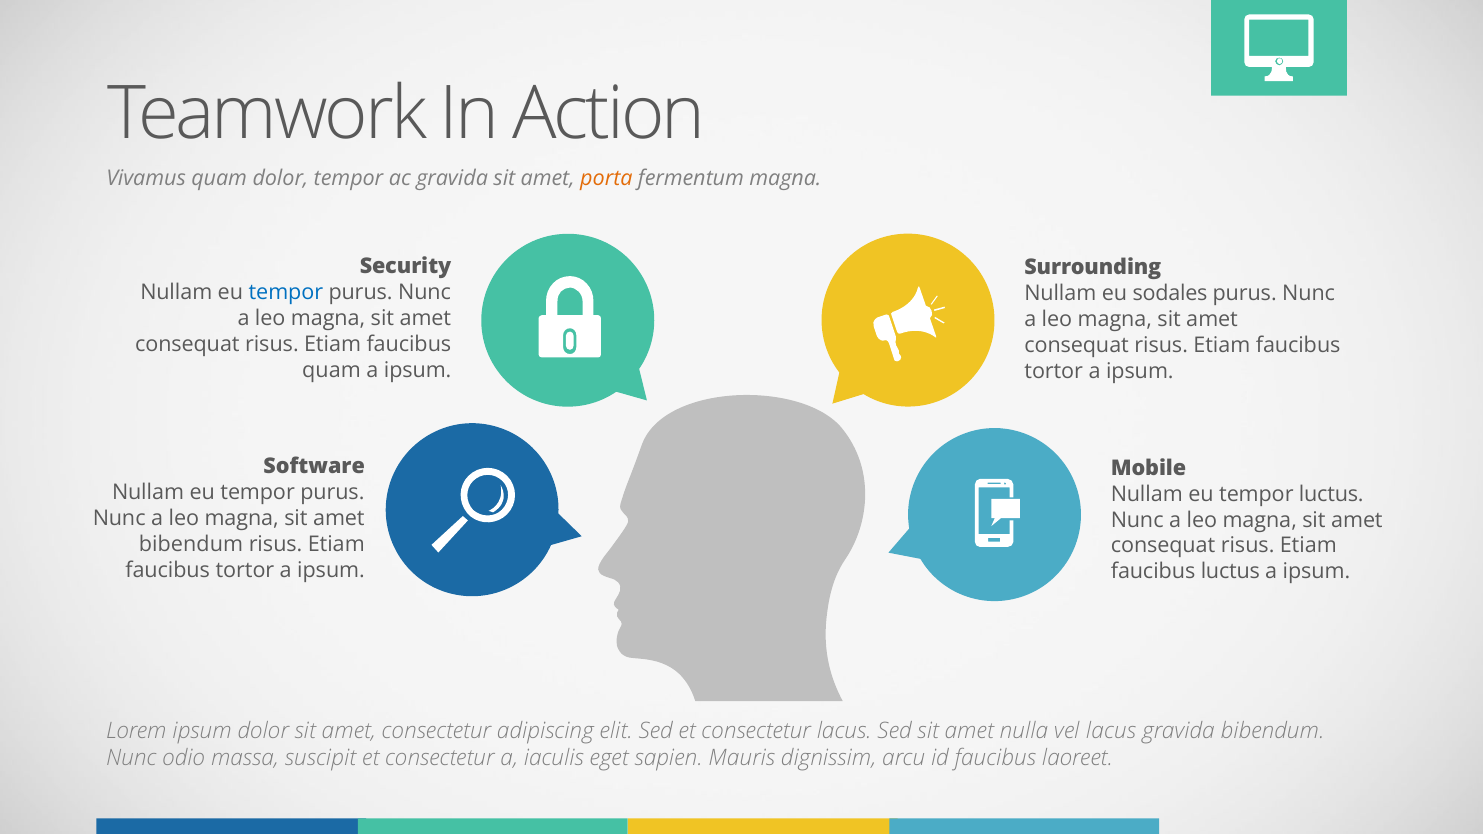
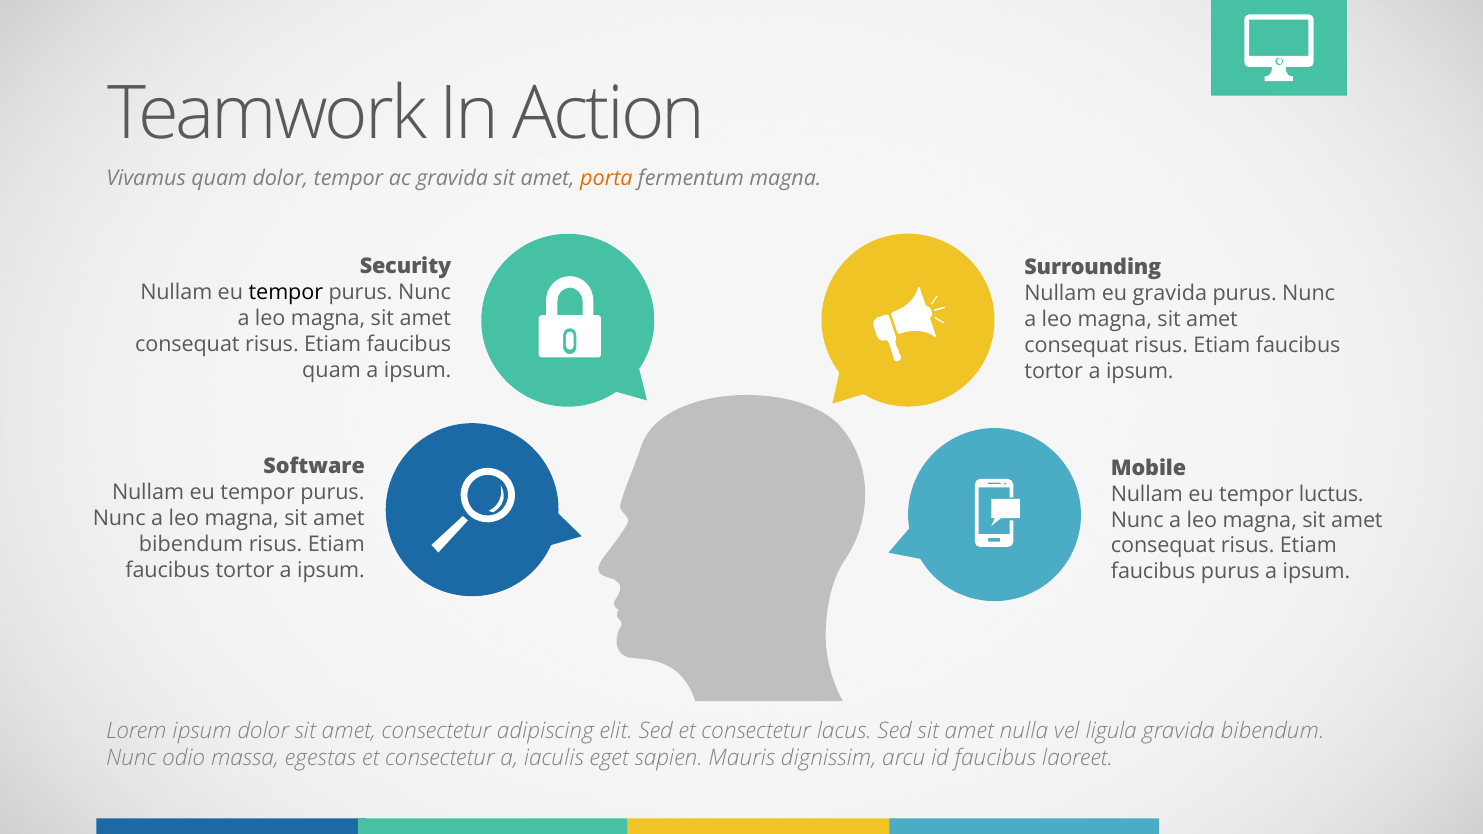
tempor colour: blue -> black (286, 292)
eu sodales: sodales -> gravida (1170, 294)
faucibus luctus: luctus -> purus (1230, 572)
vel lacus: lacus -> ligula (1111, 731)
suscipit: suscipit -> egestas (320, 758)
